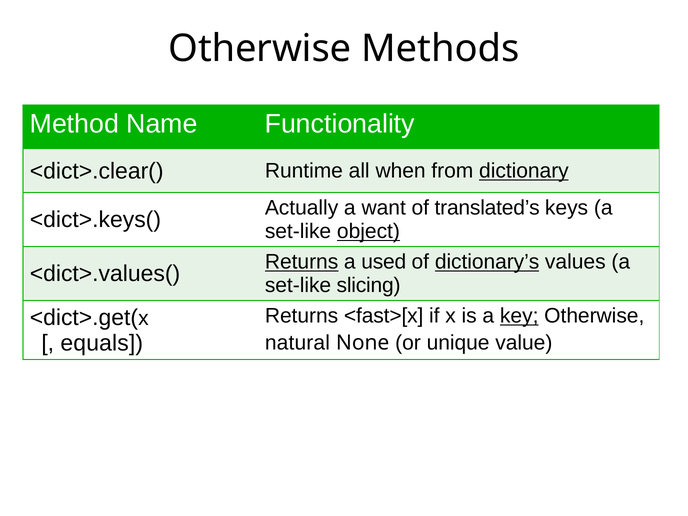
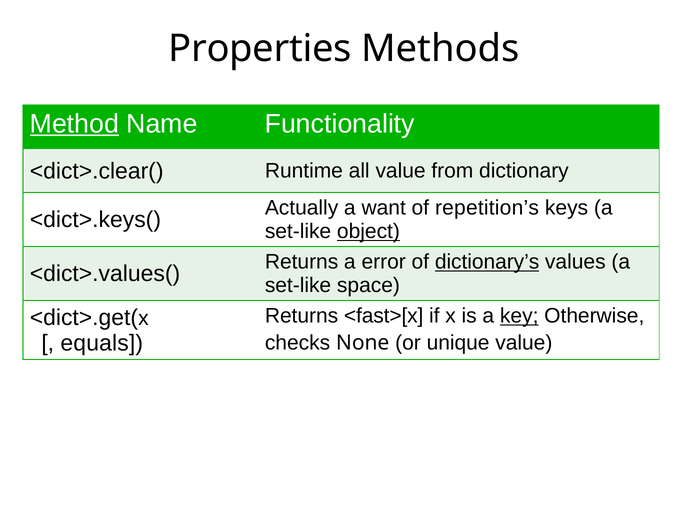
Otherwise: Otherwise -> Properties (260, 49)
Method underline: none -> present (74, 124)
all when: when -> value (401, 171)
dictionary underline: present -> none (524, 171)
translated’s: translated’s -> repetition’s (487, 208)
Returns underline: present -> none (302, 262)
used: used -> error (384, 262)
slicing: slicing -> space (368, 285)
natural: natural -> checks (298, 343)
